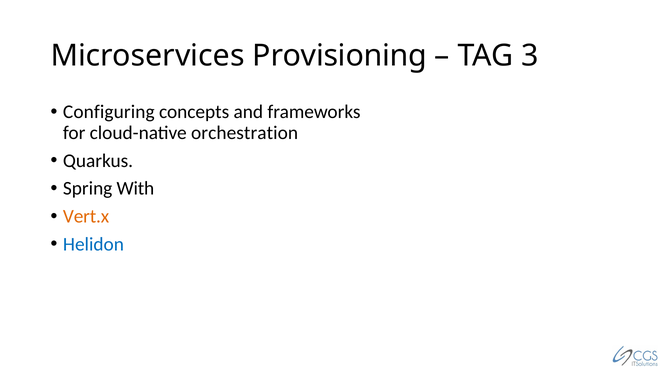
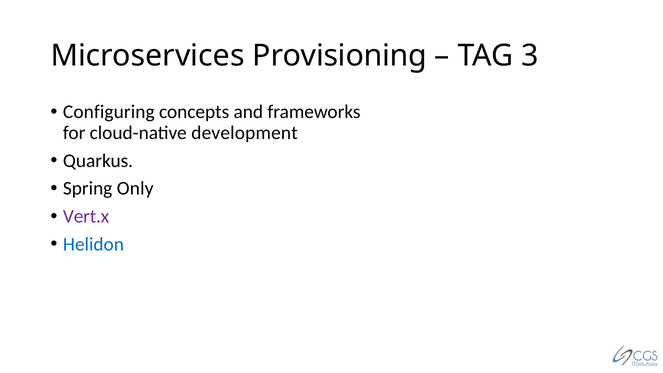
orchestration: orchestration -> development (245, 133)
With: With -> Only (135, 189)
Vert.x colour: orange -> purple (86, 216)
